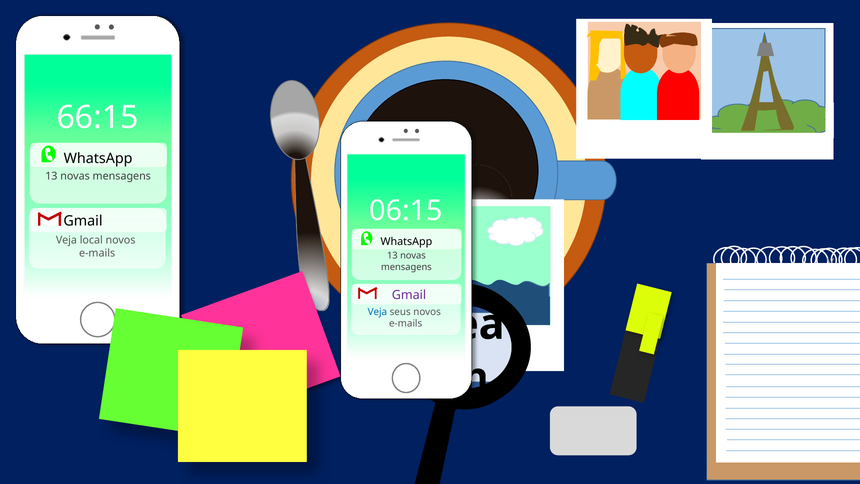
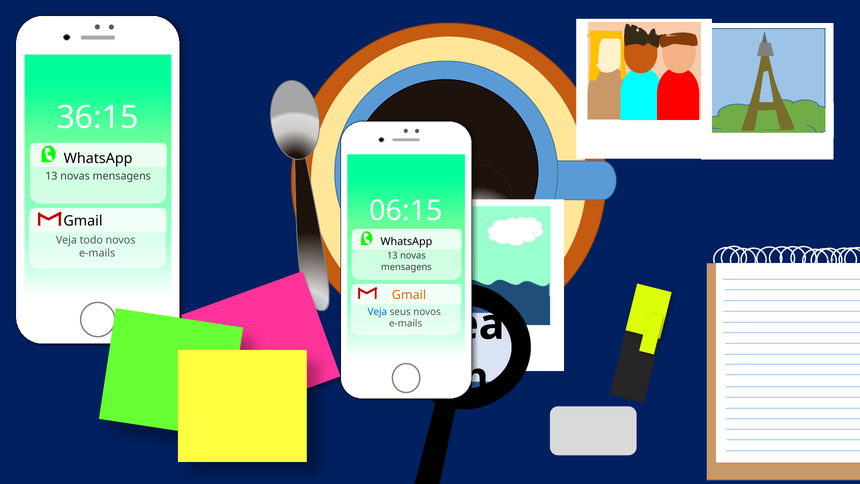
66:15: 66:15 -> 36:15 (98, 117)
local: local -> todo (91, 240)
Gmail colour: purple -> orange (409, 295)
